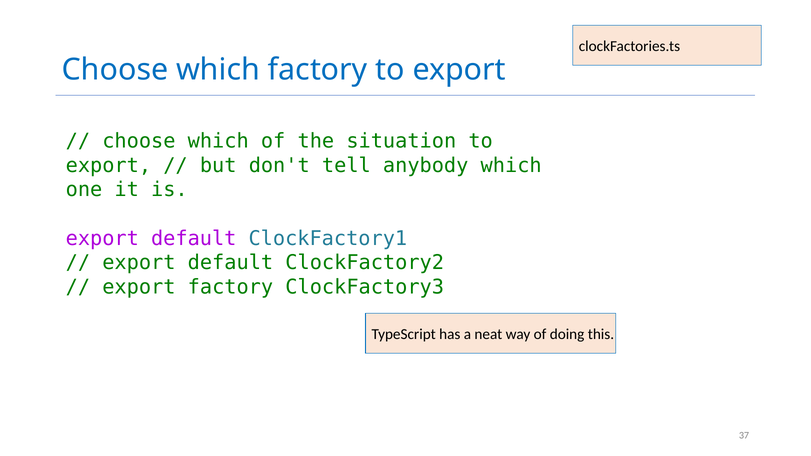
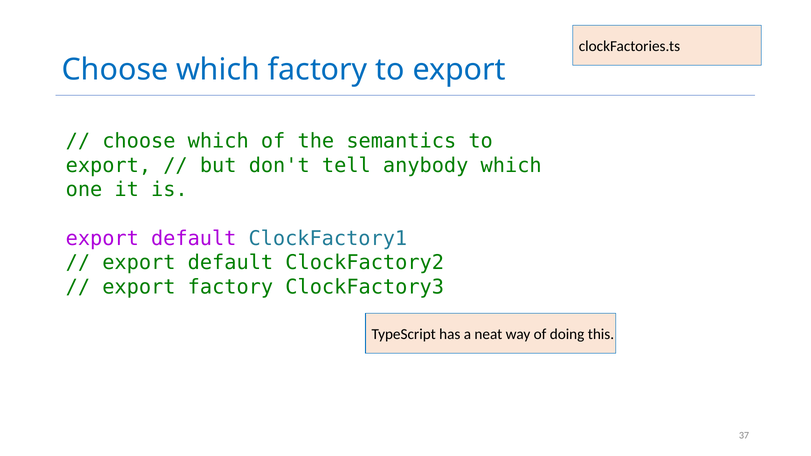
situation: situation -> semantics (401, 141)
